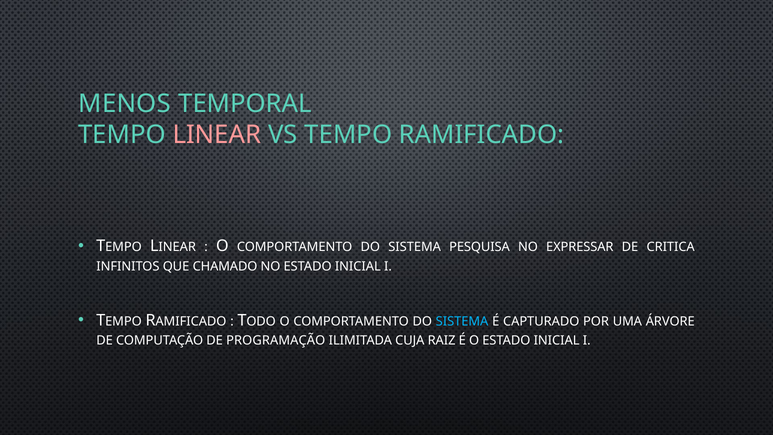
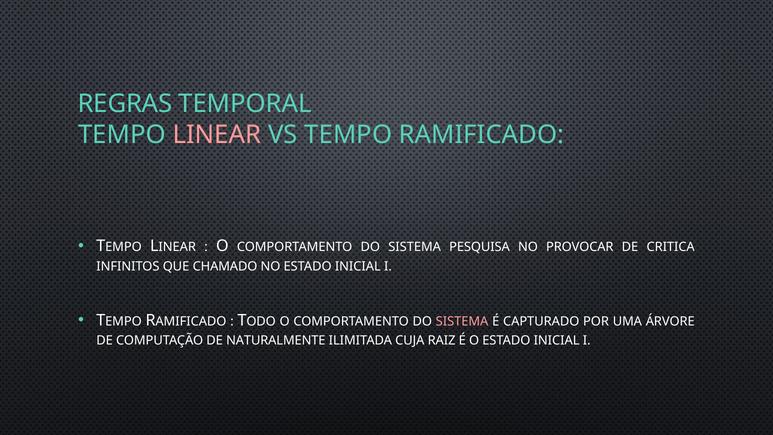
MENOS: MENOS -> REGRAS (125, 104)
EXPRESSAR: EXPRESSAR -> PROVOCAR (580, 247)
SISTEMA colour: light blue -> pink (462, 321)
PROGRAMAÇÃO: PROGRAMAÇÃO -> NATURALMENTE (276, 341)
